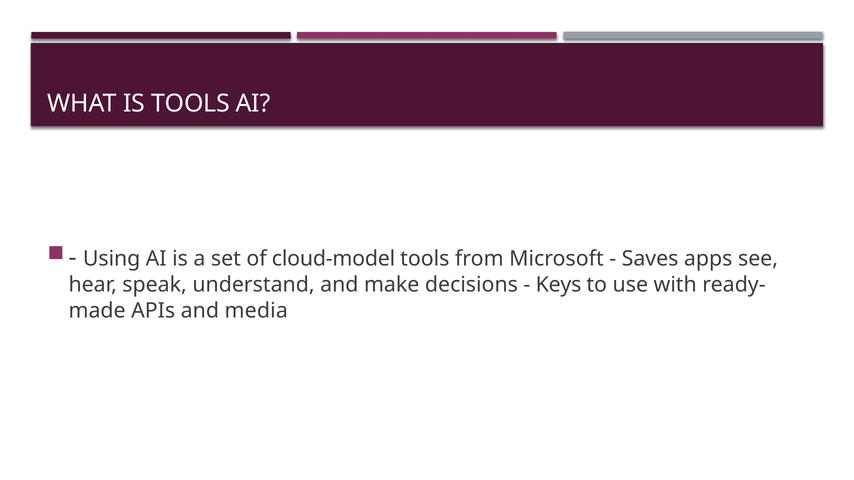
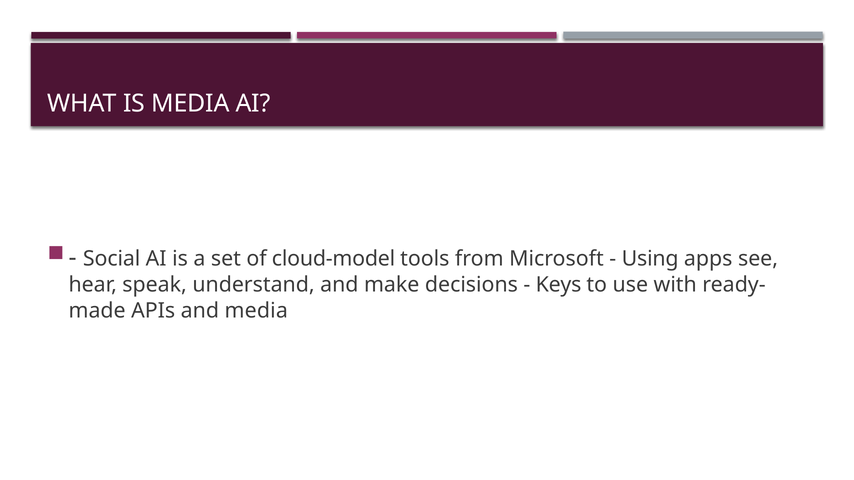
IS TOOLS: TOOLS -> MEDIA (190, 104)
Using: Using -> Social (112, 259)
Saves: Saves -> Using (650, 259)
